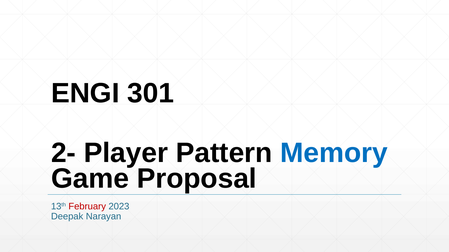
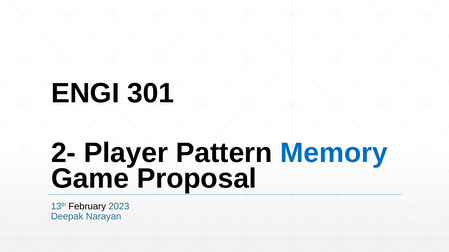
February colour: red -> black (87, 207)
